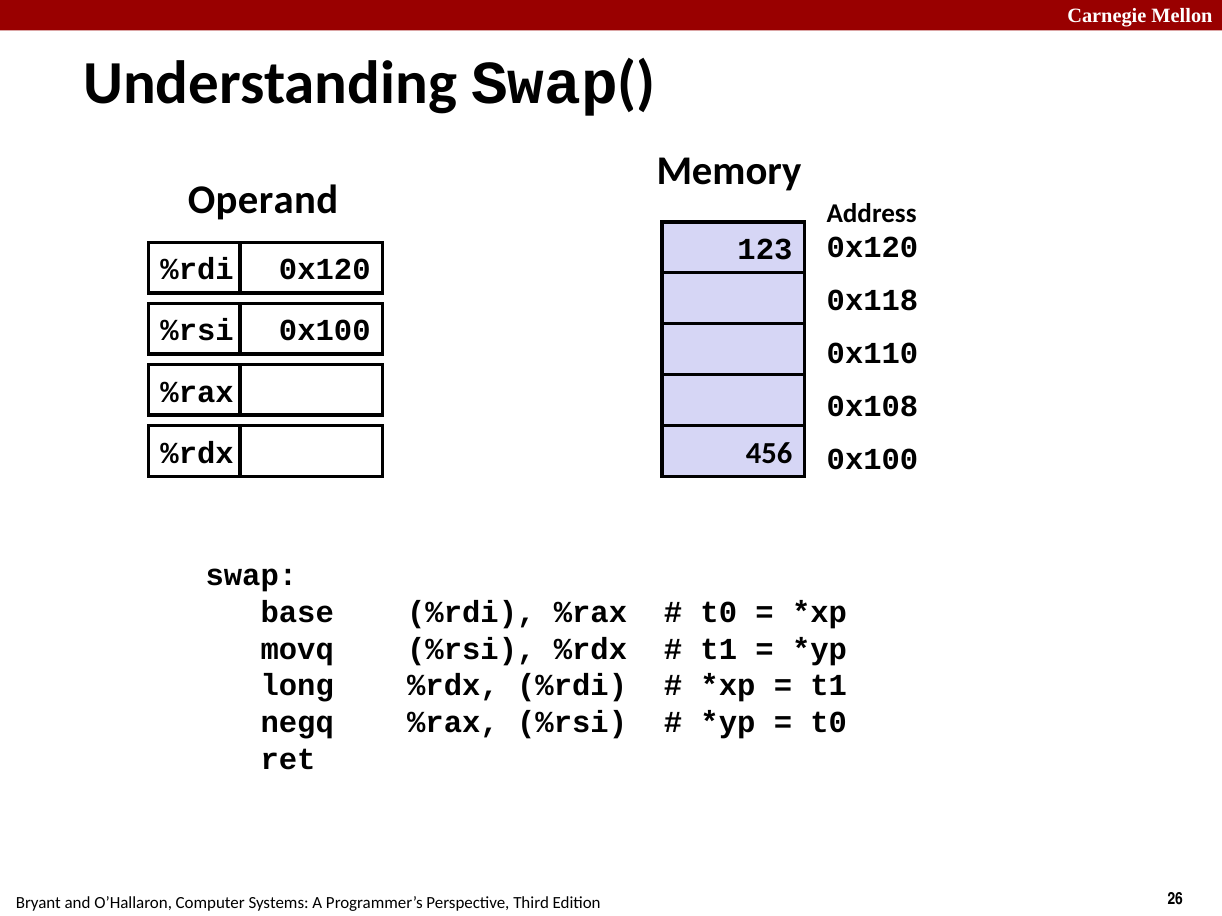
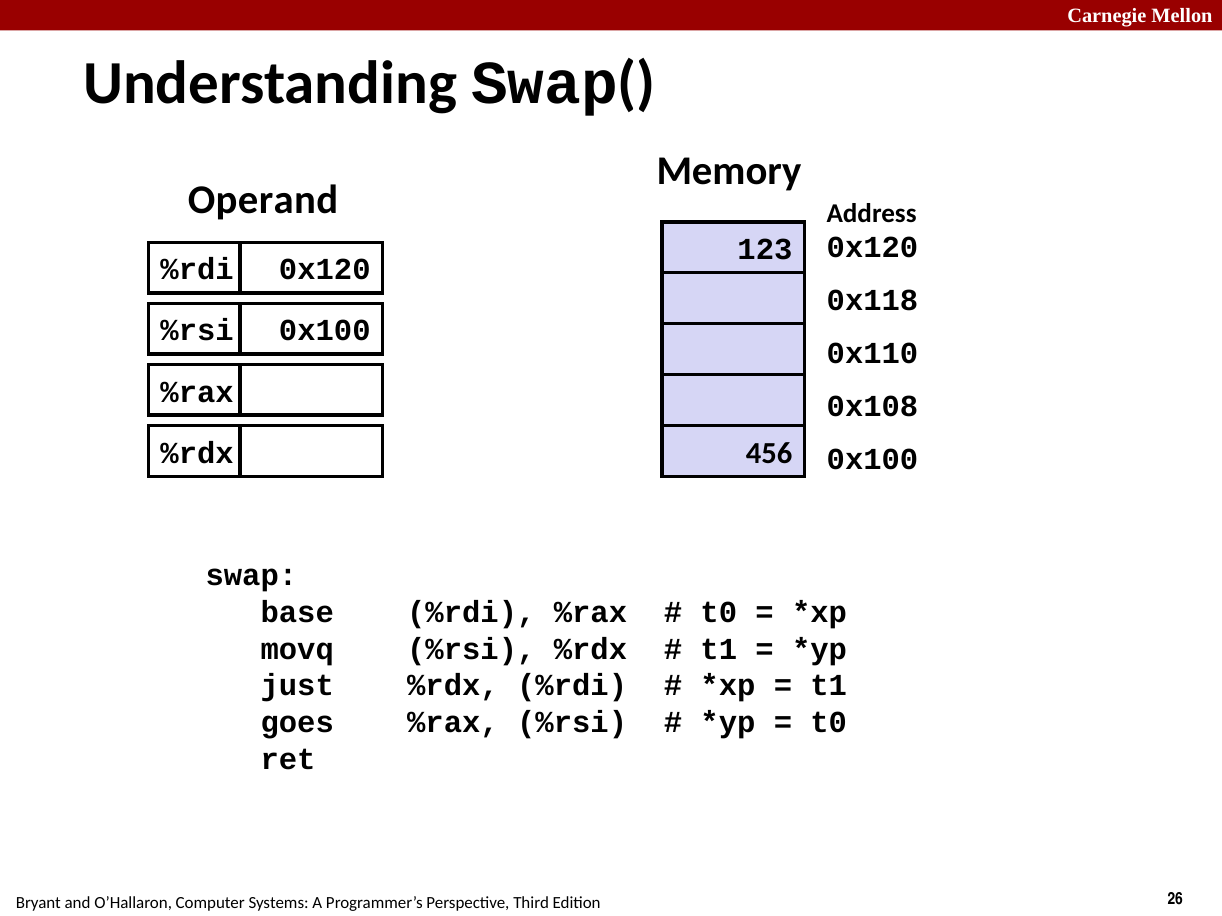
long: long -> just (297, 686)
negq: negq -> goes (297, 723)
